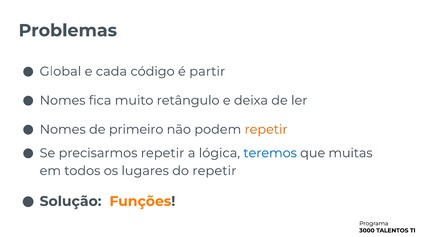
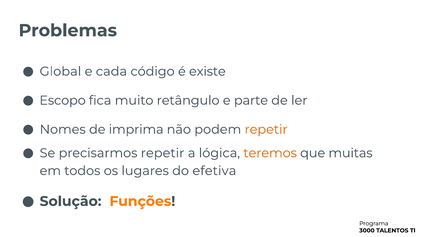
partir: partir -> existe (207, 71)
Nomes: Nomes -> Escopo (63, 100)
deixa: deixa -> parte (251, 100)
primeiro: primeiro -> imprima (136, 129)
teremos colour: blue -> orange (270, 153)
do repetir: repetir -> efetiva (214, 171)
